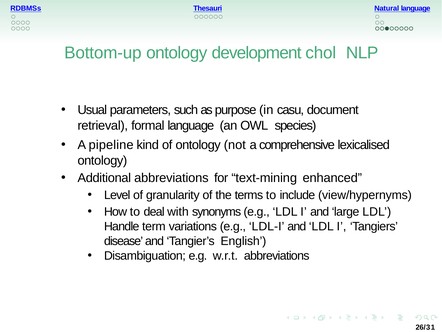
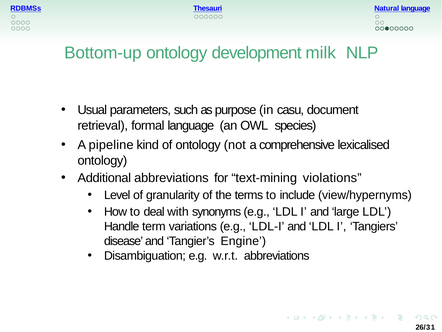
chol: chol -> milk (321, 53)
enhanced: enhanced -> violations (332, 178)
English: English -> Engine (243, 241)
